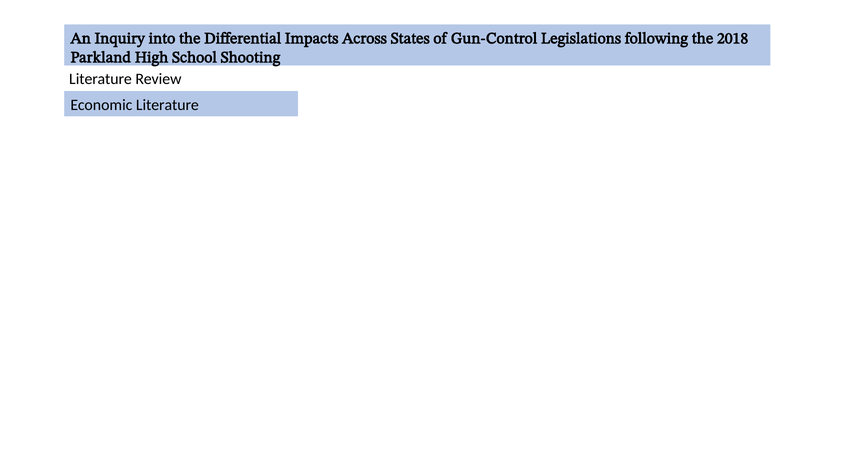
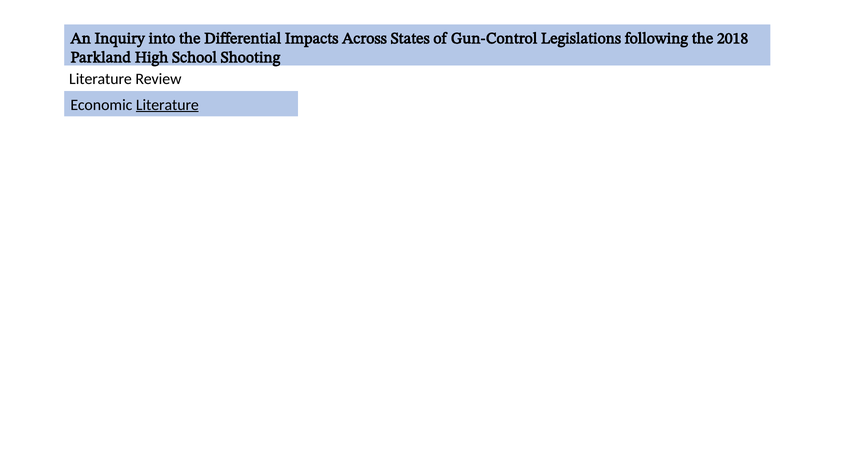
Literature underline: none -> present (167, 105)
